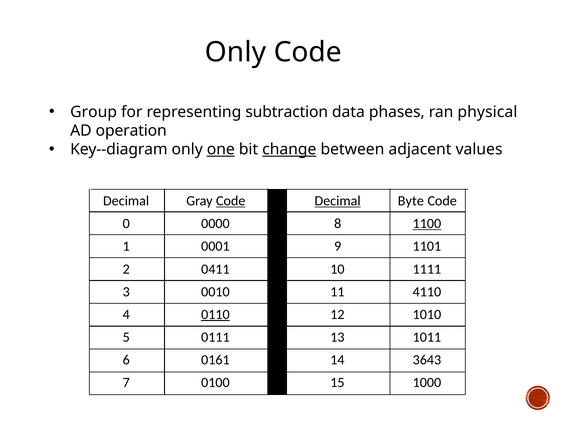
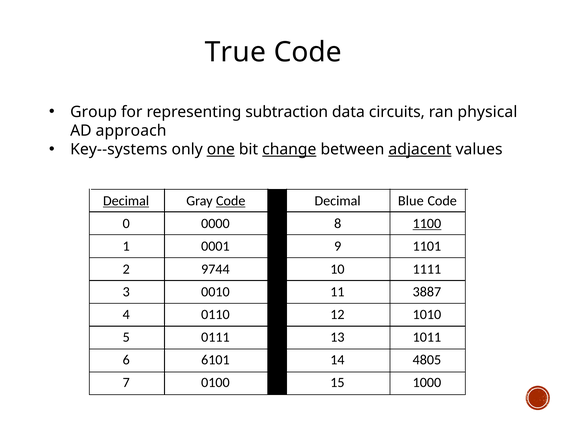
Only: Only -> True (235, 52)
phases: phases -> circuits (397, 112)
operation: operation -> approach (131, 131)
Key--diagram: Key--diagram -> Key--systems (119, 149)
adjacent underline: none -> present (420, 149)
Decimal underline: none -> present (126, 201)
Decimal underline: present -> none (338, 201)
Byte: Byte -> Blue (411, 201)
0411: 0411 -> 9744 (215, 269)
4110: 4110 -> 3887 (427, 292)
0110 underline: present -> none (215, 314)
0161: 0161 -> 6101 (215, 360)
3643: 3643 -> 4805 (427, 360)
